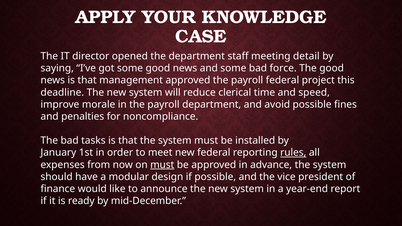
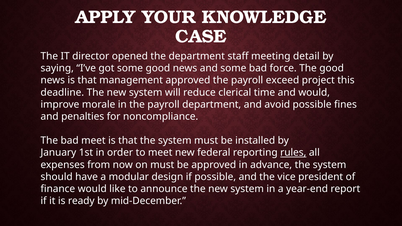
payroll federal: federal -> exceed (282, 80)
and speed: speed -> would (314, 92)
bad tasks: tasks -> meet (93, 141)
must underline: present -> none (162, 165)
